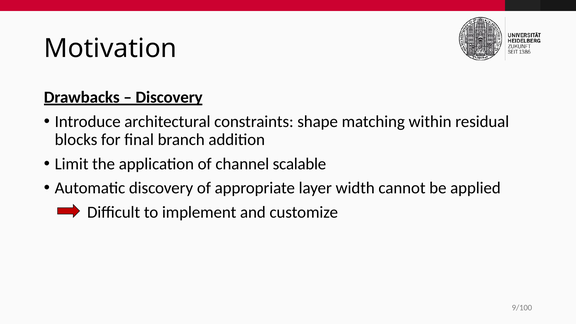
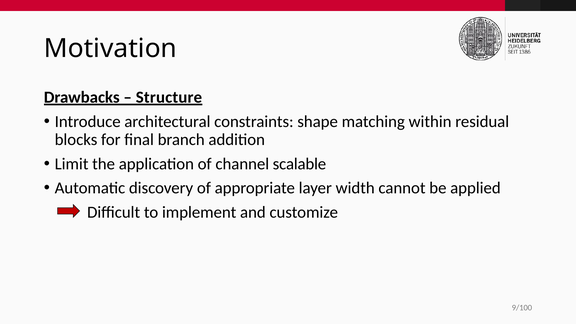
Discovery: Discovery -> Structure (169, 97)
